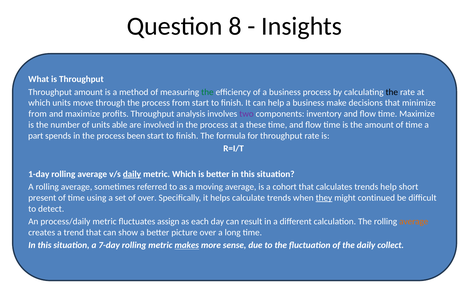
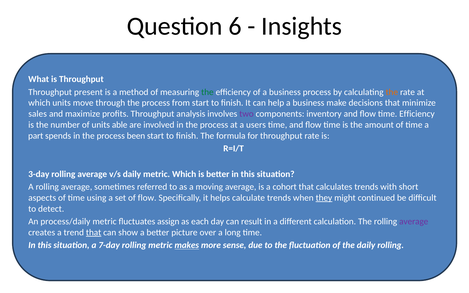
8: 8 -> 6 (235, 26)
Throughput amount: amount -> present (88, 92)
the colour: black -> orange (392, 92)
from: from -> sales (38, 114)
time Maximize: Maximize -> Efficiency (417, 114)
these: these -> users (256, 125)
1-day: 1-day -> 3-day (39, 174)
daily underline: present -> none (132, 174)
trends help: help -> with (389, 187)
present: present -> aspects (42, 198)
of over: over -> flow (147, 198)
average colour: orange -> purple (414, 222)
that underline: none -> present (94, 233)
daily collect: collect -> rolling (391, 245)
